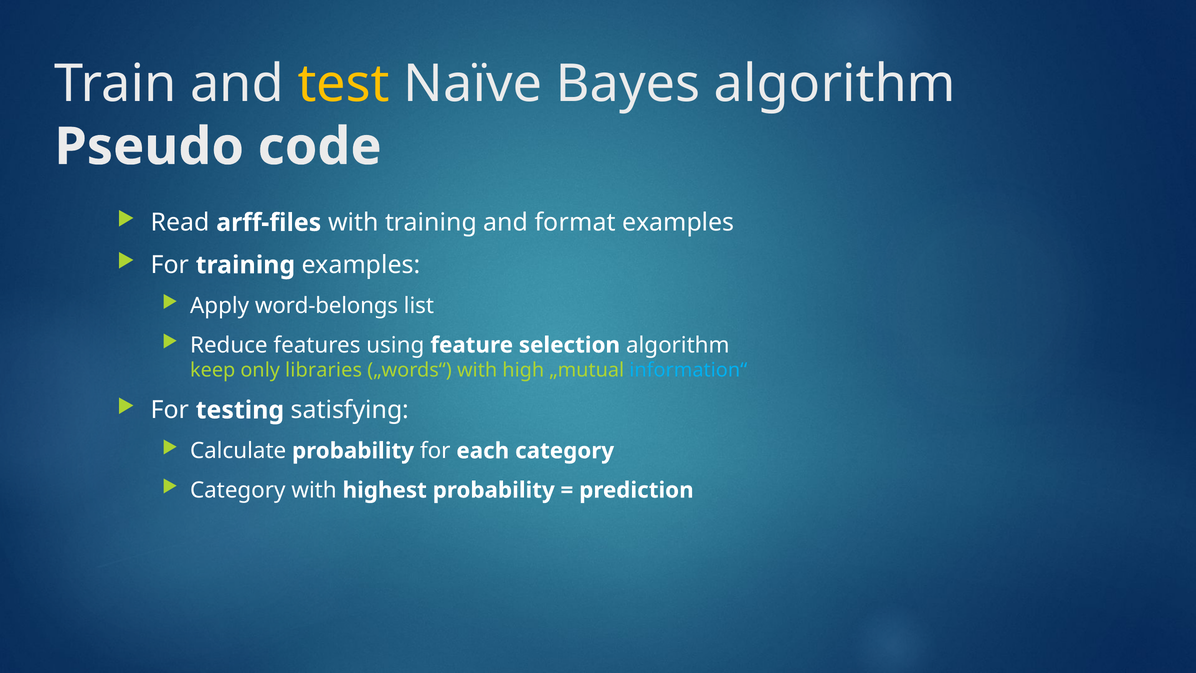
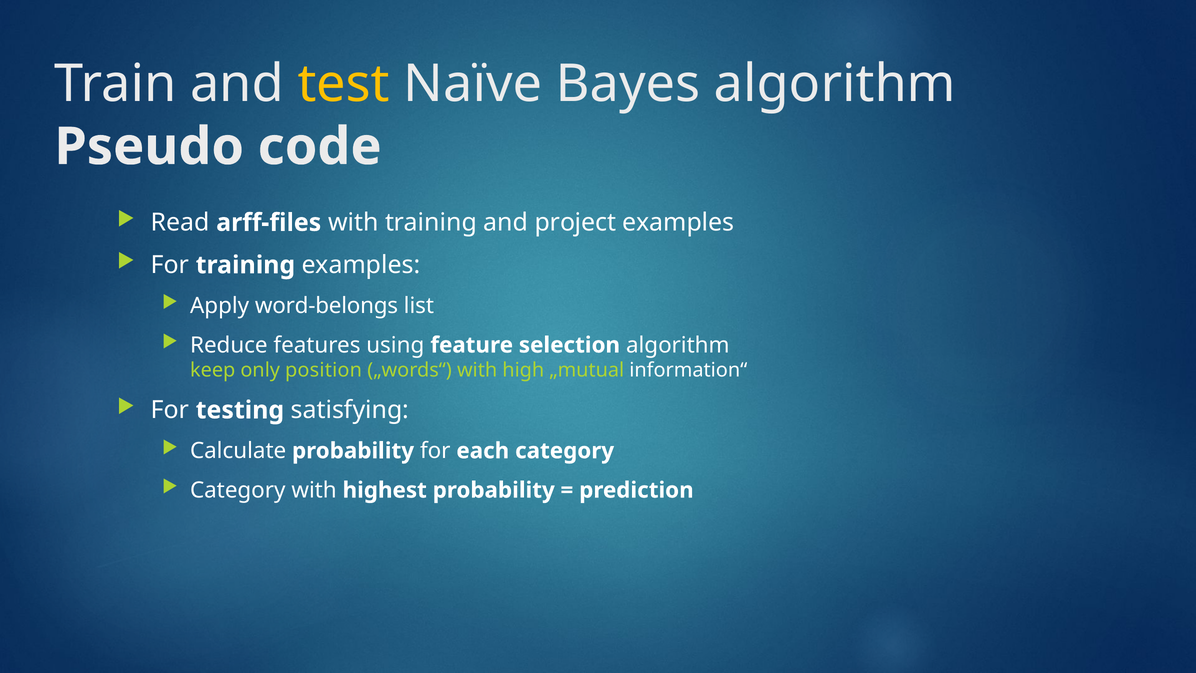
format: format -> project (575, 223)
libraries: libraries -> position (324, 370)
information“ colour: light blue -> white (688, 370)
